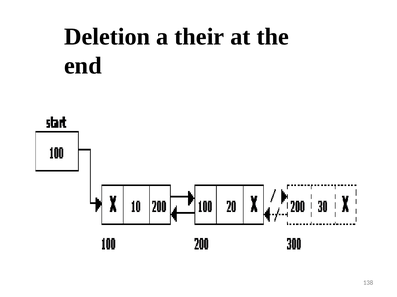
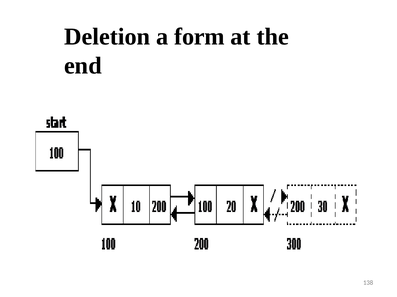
their: their -> form (199, 37)
